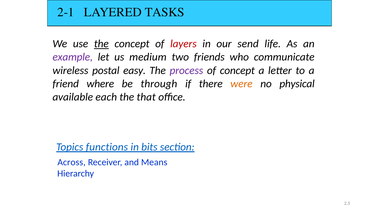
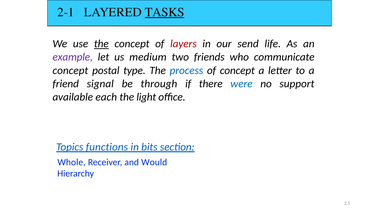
TASKS underline: none -> present (165, 12)
wireless: wireless -> concept (70, 70)
easy: easy -> type (134, 70)
process colour: purple -> blue (186, 70)
where: where -> signal (100, 84)
were colour: orange -> blue (241, 84)
physical: physical -> support (297, 84)
that: that -> light (146, 97)
Across: Across -> Whole (72, 162)
Means: Means -> Would (154, 162)
